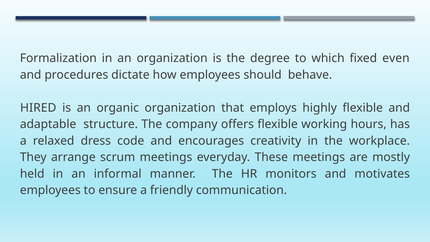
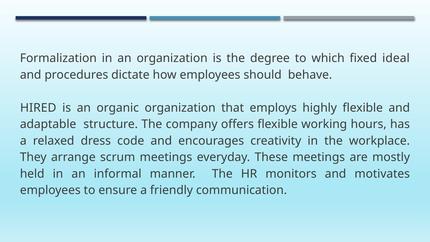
even: even -> ideal (396, 58)
